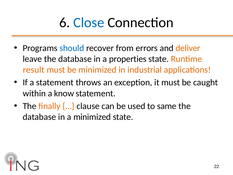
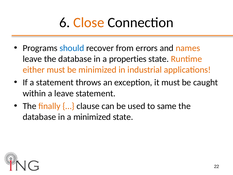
Close colour: blue -> orange (89, 23)
deliver: deliver -> names (188, 48)
result: result -> either (34, 70)
a know: know -> leave (64, 93)
